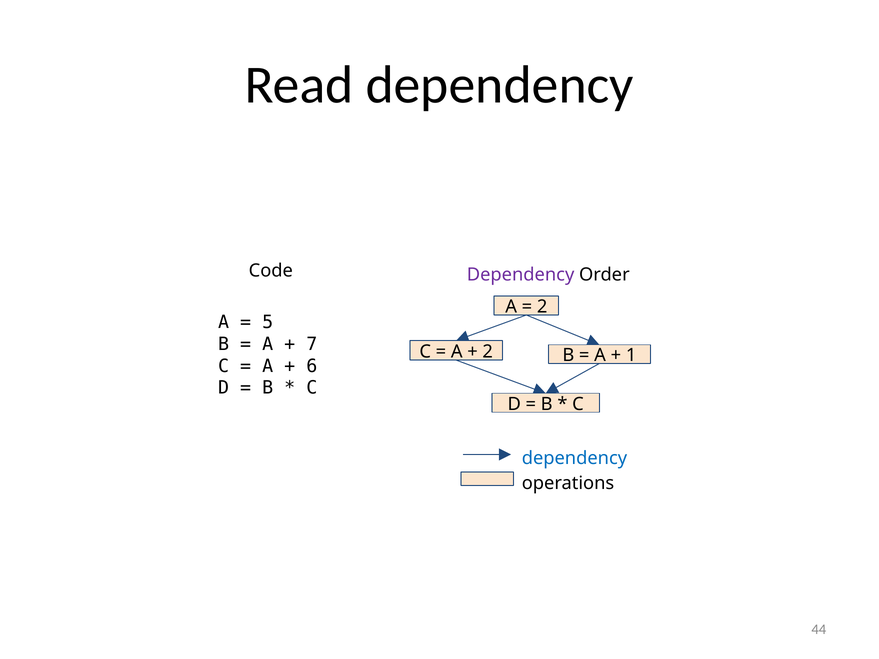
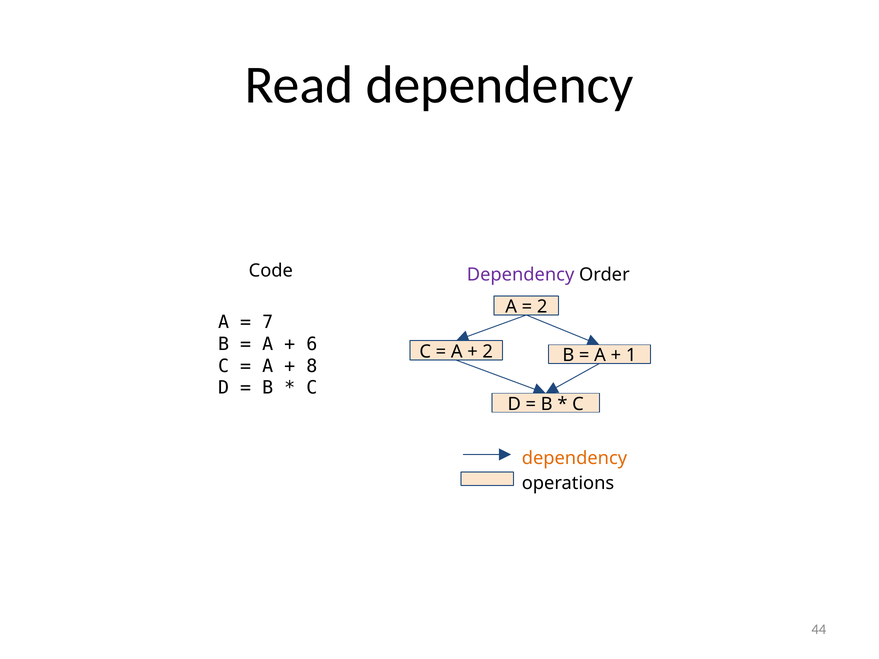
5: 5 -> 7 (268, 322)
7: 7 -> 6 (312, 344)
6: 6 -> 8 (312, 366)
dependency colour: blue -> orange (574, 458)
